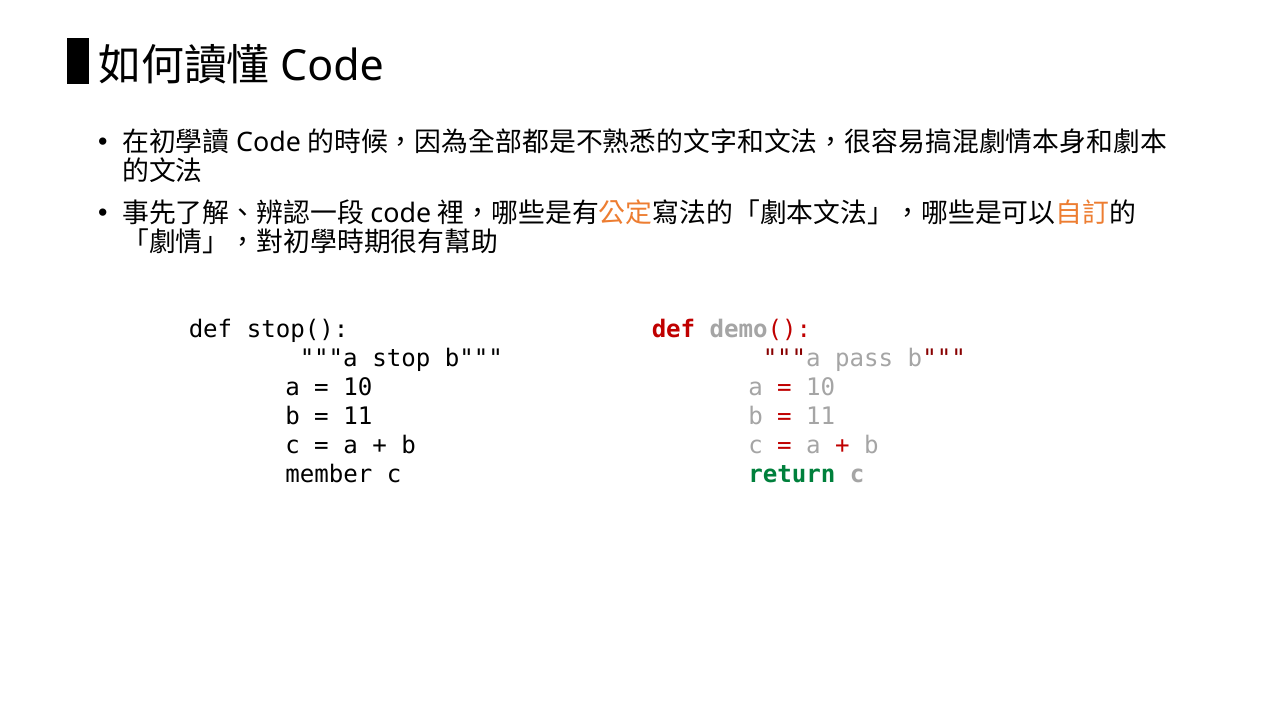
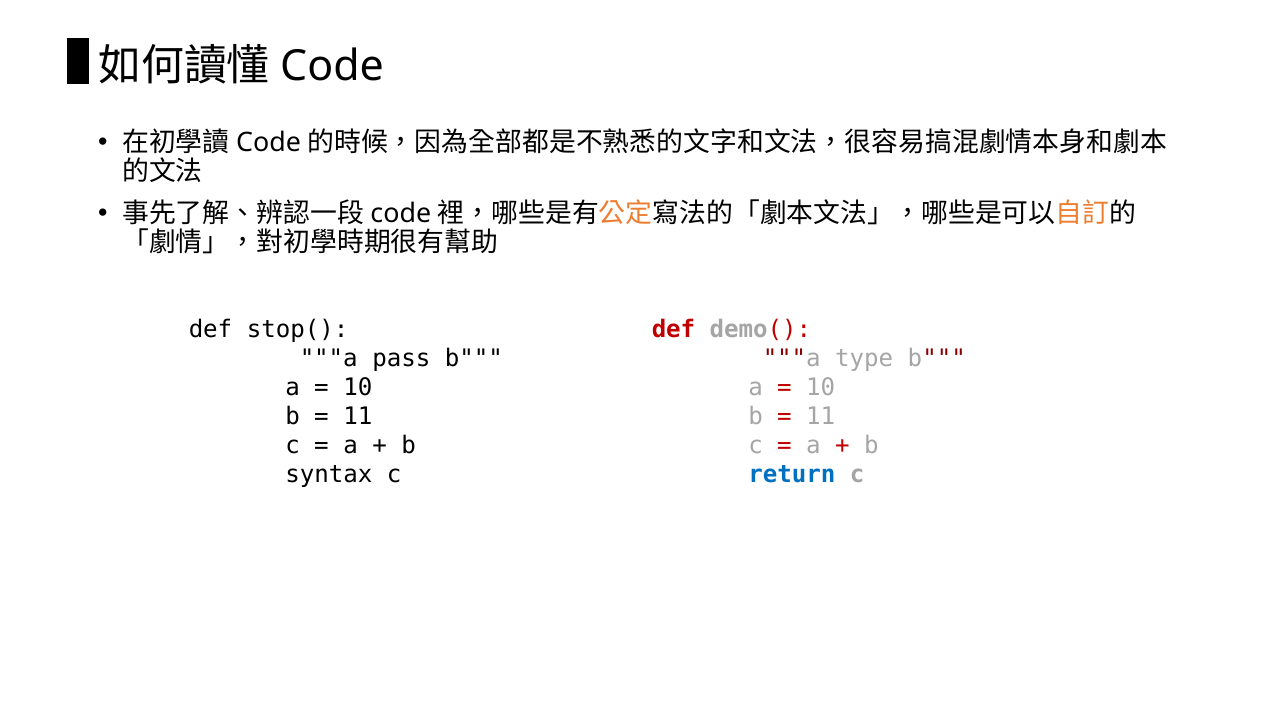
stop: stop -> pass (401, 359)
pass: pass -> type (864, 359)
member: member -> syntax (329, 475)
return colour: green -> blue (792, 475)
